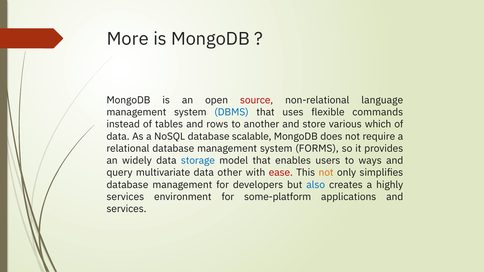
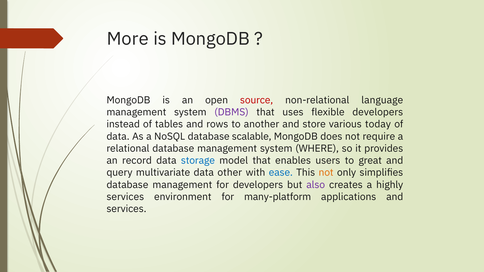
DBMS colour: blue -> purple (231, 112)
flexible commands: commands -> developers (378, 112)
which: which -> today (378, 124)
FORMS: FORMS -> WHERE (317, 149)
widely: widely -> record (137, 161)
ways: ways -> great (370, 161)
ease colour: red -> blue (281, 173)
also colour: blue -> purple (316, 185)
some-platform: some-platform -> many-platform (278, 197)
